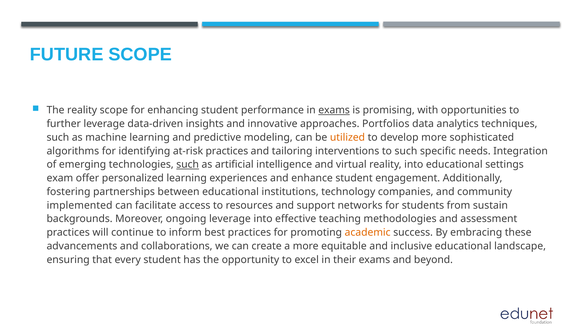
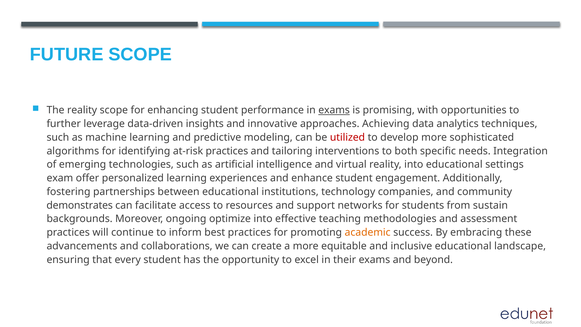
Portfolios: Portfolios -> Achieving (386, 124)
utilized colour: orange -> red (347, 137)
to such: such -> both (406, 151)
such underline: present -> none (188, 164)
implemented: implemented -> demonstrates (80, 205)
ongoing leverage: leverage -> optimize (230, 219)
